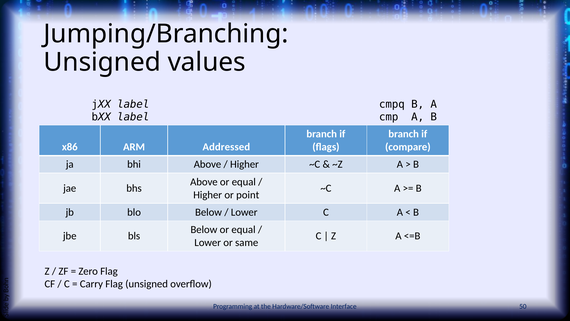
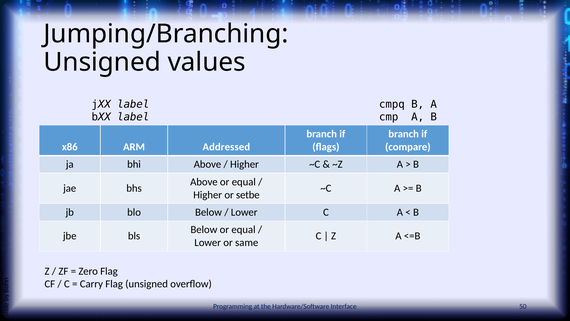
point: point -> setbe (248, 195)
